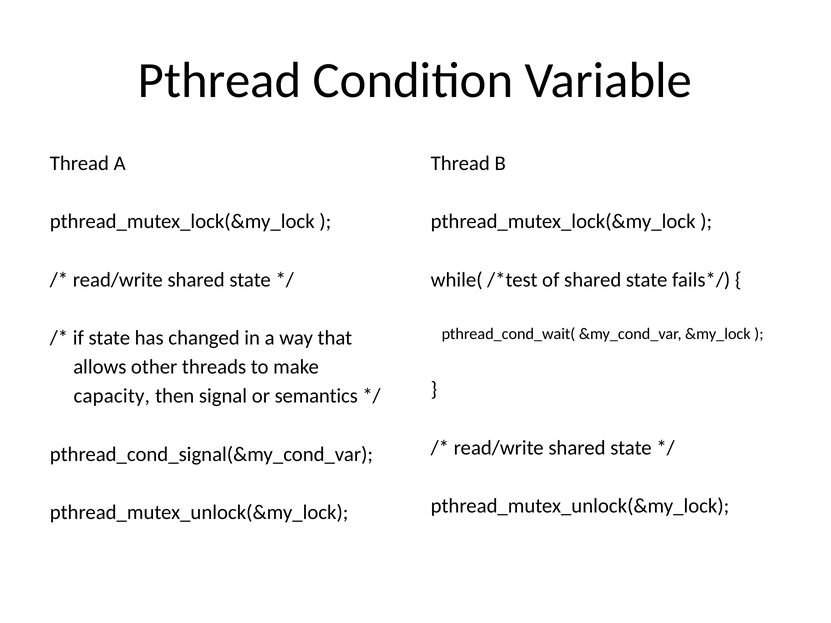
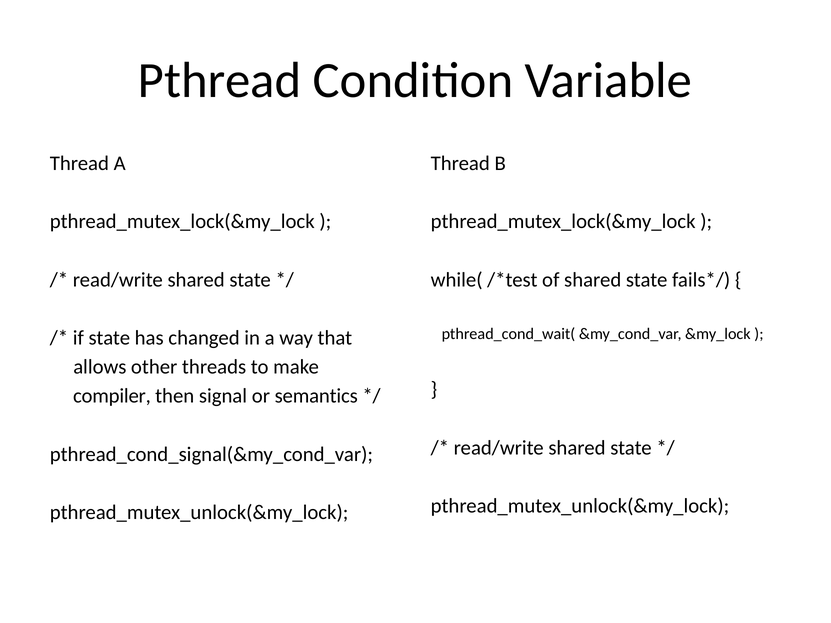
capacity: capacity -> compiler (112, 396)
